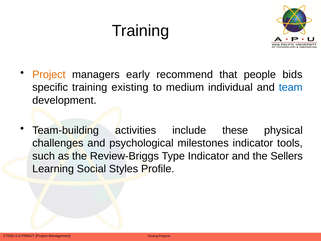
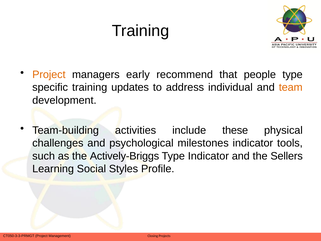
people bids: bids -> type (293, 74)
existing: existing -> updates (130, 87)
medium: medium -> address (185, 87)
team colour: blue -> orange (291, 87)
Review-Briggs: Review-Briggs -> Actively-Briggs (125, 156)
